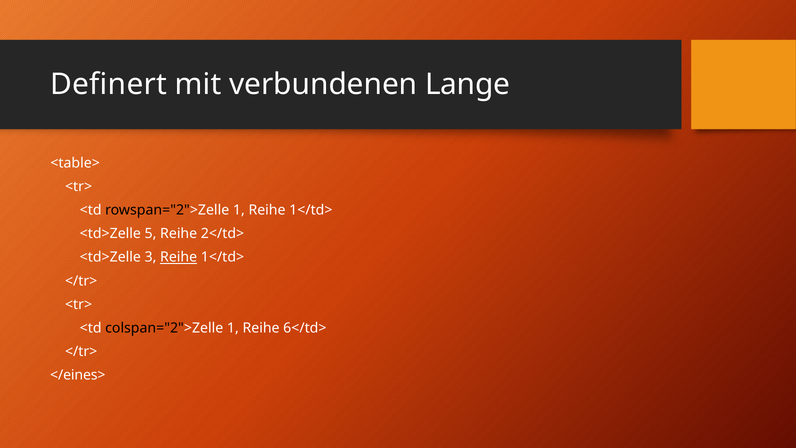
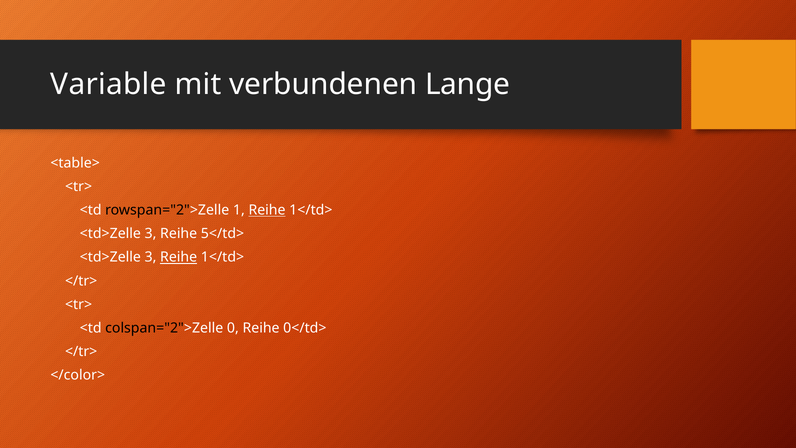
Definert: Definert -> Variable (109, 84)
Reihe underline: none -> present (267, 210)
5: 5 -> 3 (151, 234)
2</td>: 2</td> -> 5</td> (222, 234)
colspan="2">Zelle 1: 1 -> 0 (233, 328)
6</td>: 6</td> -> 0</td> (305, 328)
</eines>: </eines> -> </color> (78, 375)
